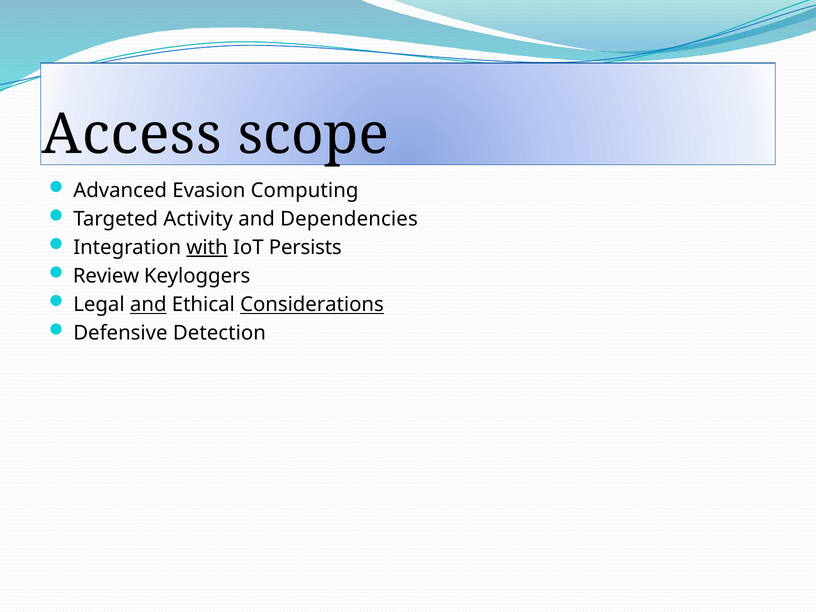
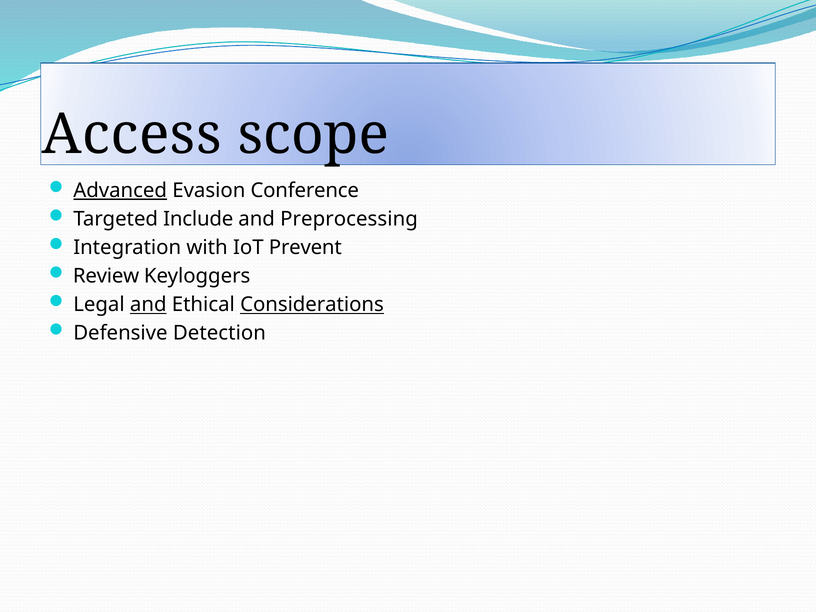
Advanced underline: none -> present (120, 190)
Computing: Computing -> Conference (305, 190)
Activity: Activity -> Include (198, 219)
Dependencies: Dependencies -> Preprocessing (349, 219)
with underline: present -> none (207, 248)
Persists: Persists -> Prevent (305, 248)
